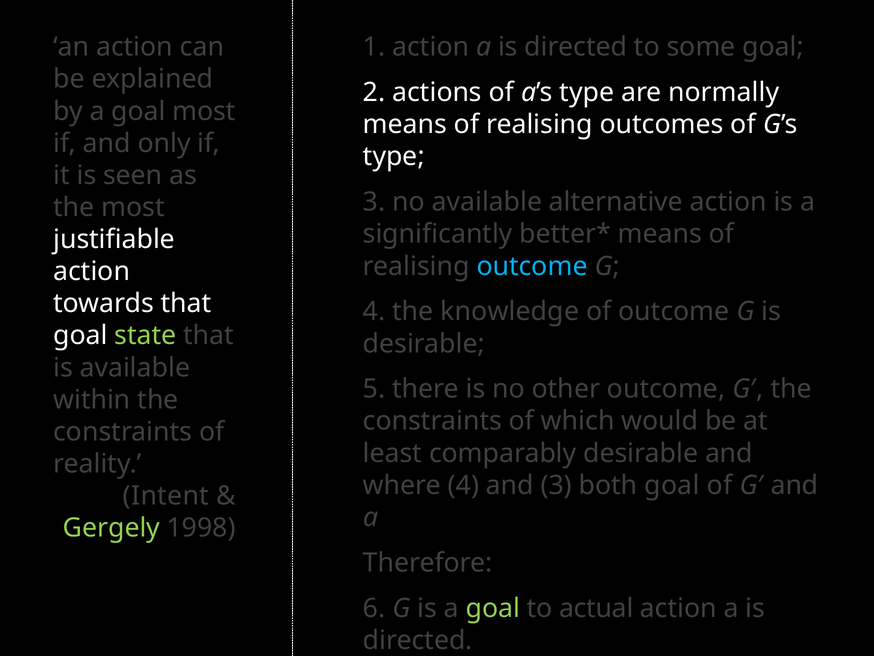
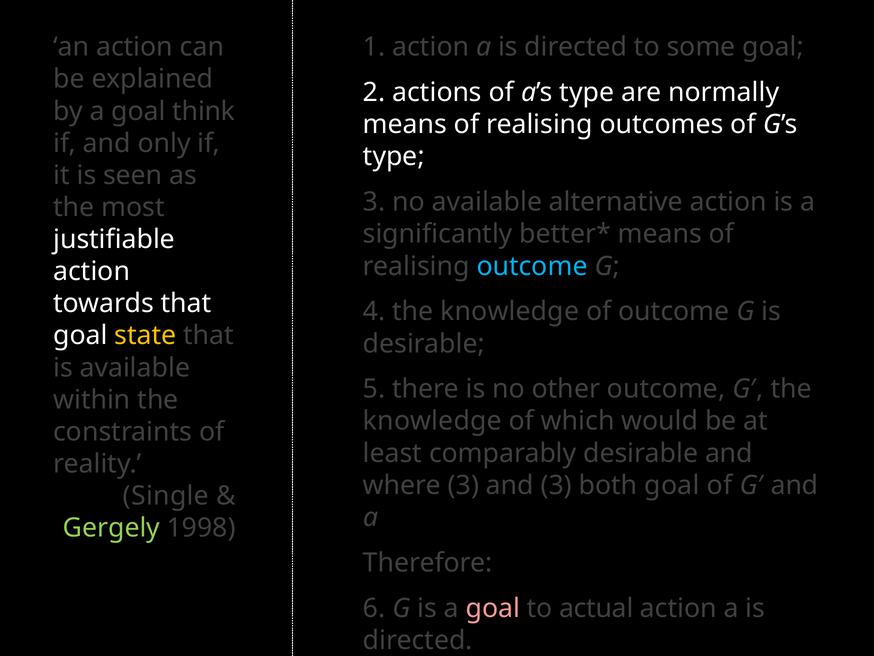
goal most: most -> think (204, 111)
state colour: light green -> yellow (145, 335)
constraints: constraints -> knowledge (432, 421)
where 4: 4 -> 3 (463, 485)
Intent: Intent -> Single (166, 496)
goal colour: light green -> pink (493, 608)
